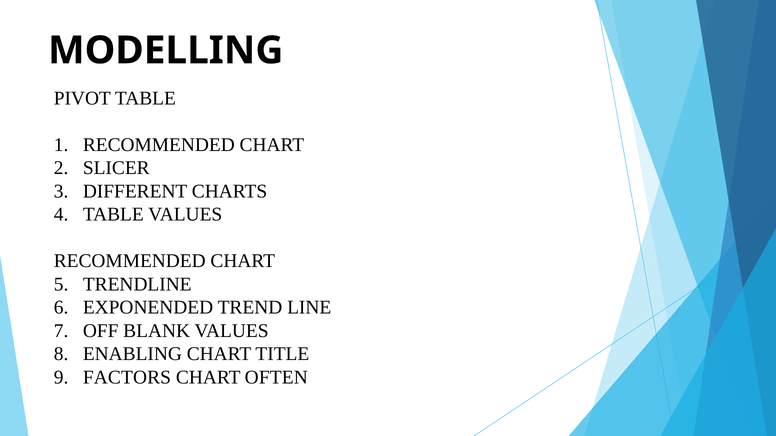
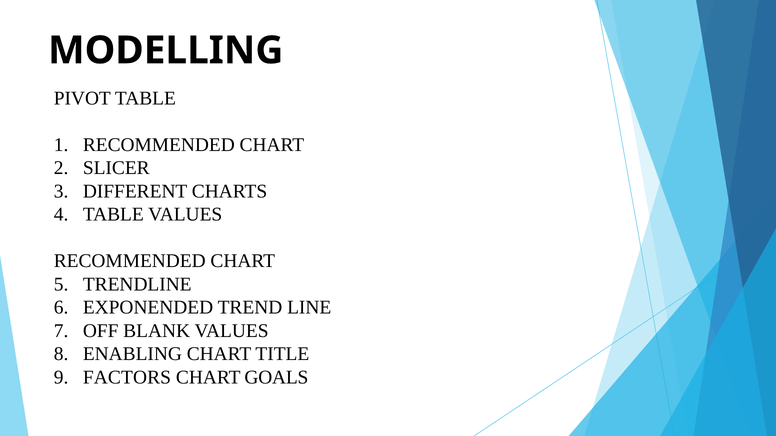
OFTEN: OFTEN -> GOALS (276, 378)
